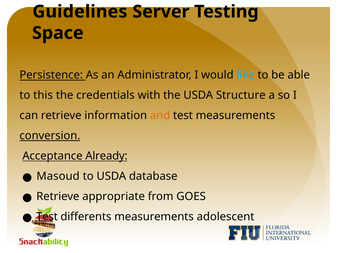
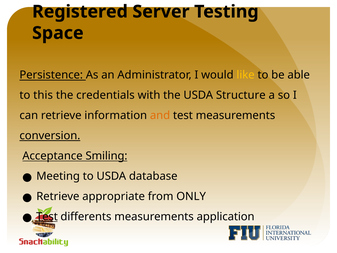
Guidelines: Guidelines -> Registered (80, 12)
like colour: light blue -> yellow (246, 75)
Already: Already -> Smiling (106, 156)
Masoud: Masoud -> Meeting (58, 176)
GOES: GOES -> ONLY (191, 196)
Test underline: none -> present (47, 216)
adolescent: adolescent -> application (226, 216)
